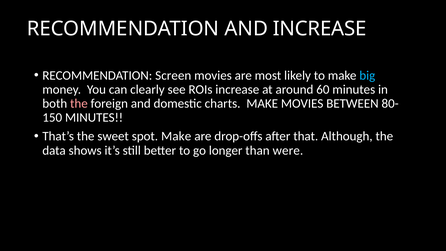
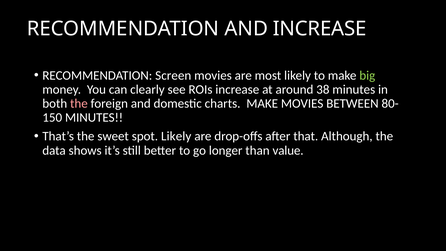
big colour: light blue -> light green (367, 75)
60: 60 -> 38 (323, 89)
spot Make: Make -> Likely (176, 136)
were: were -> value (288, 150)
